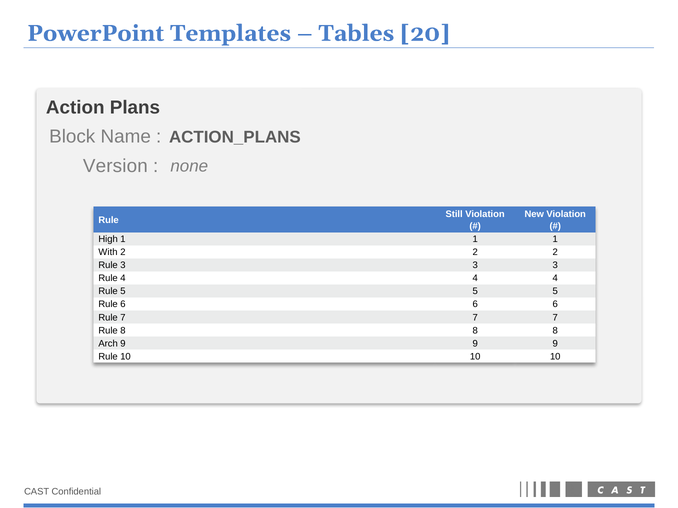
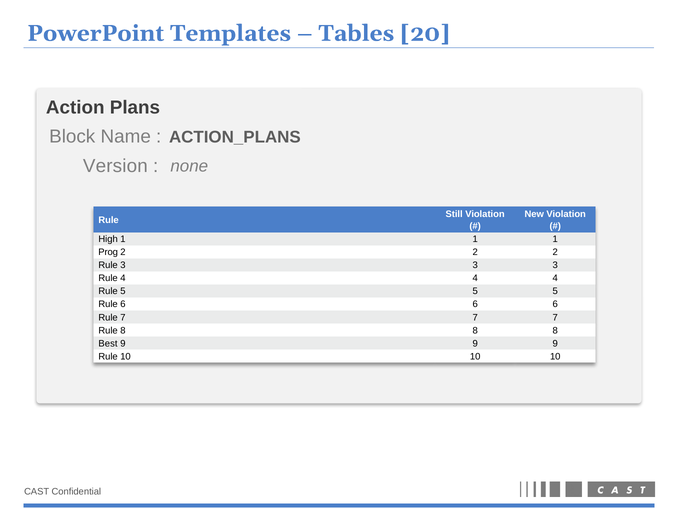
With: With -> Prog (108, 253)
Arch: Arch -> Best (108, 344)
